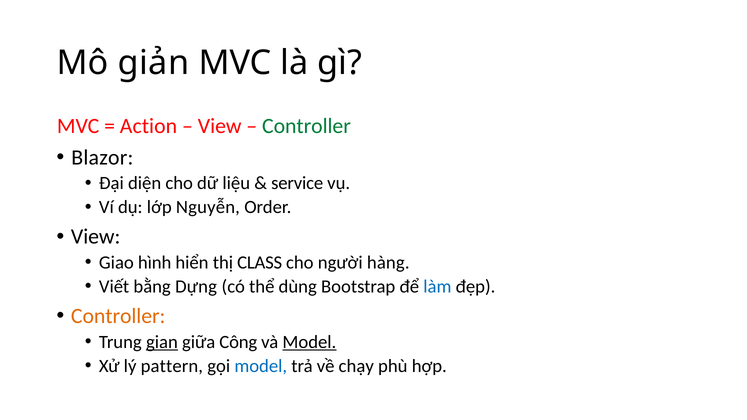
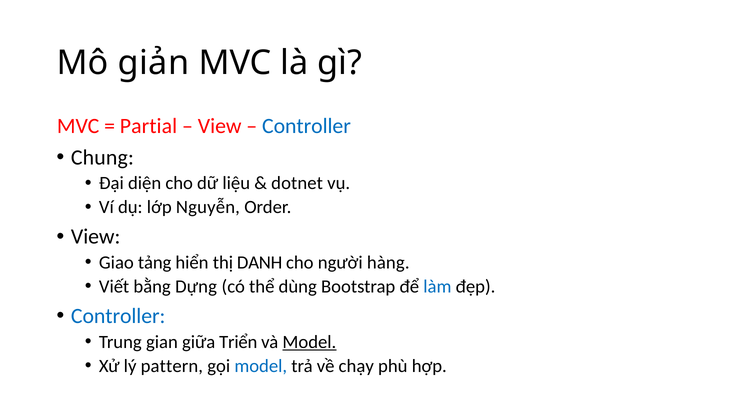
Action: Action -> Partial (149, 126)
Controller colour: green -> blue (306, 126)
Blazor: Blazor -> Chung (102, 158)
service: service -> dotnet (297, 183)
hình: hình -> tảng (155, 263)
CLASS: CLASS -> DANH (260, 263)
Controller colour: orange -> blue (118, 316)
gian underline: present -> none (162, 342)
Công: Công -> Triển (238, 342)
